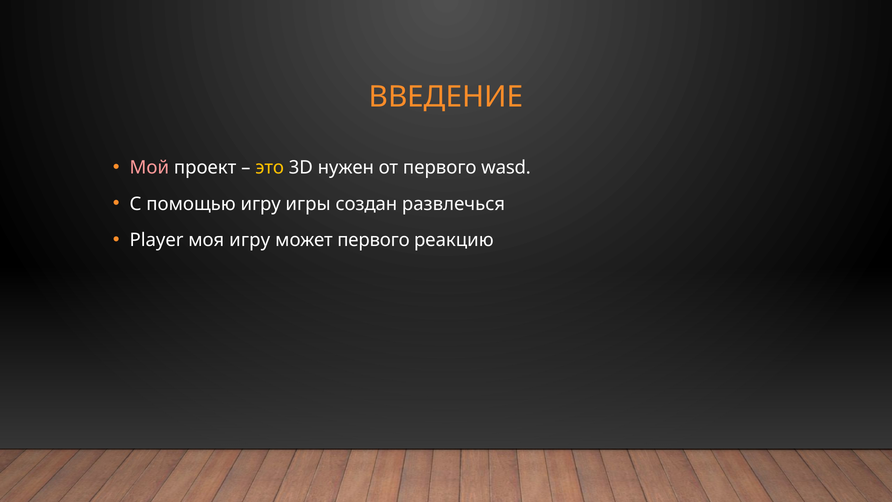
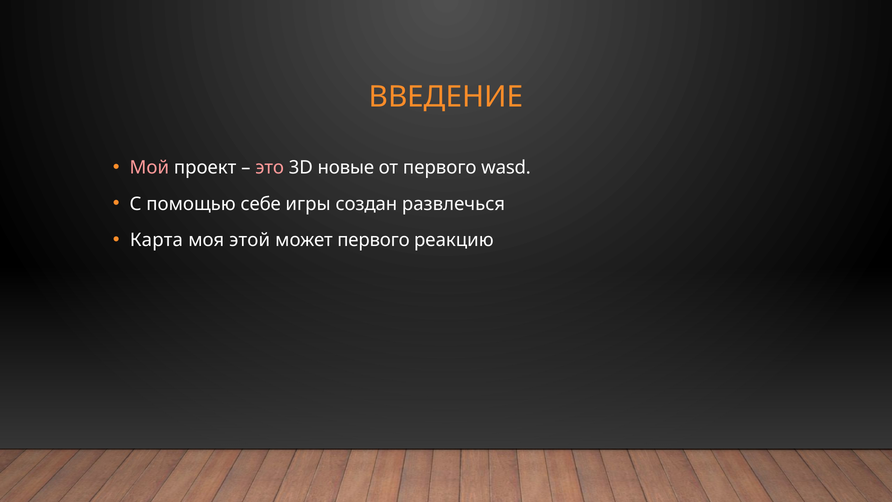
это colour: yellow -> pink (270, 168)
нужен: нужен -> новые (346, 168)
помощью игру: игру -> себе (261, 204)
Player: Player -> Карта (156, 240)
моя игру: игру -> этой (250, 240)
